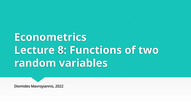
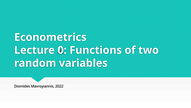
8: 8 -> 0 (62, 50)
